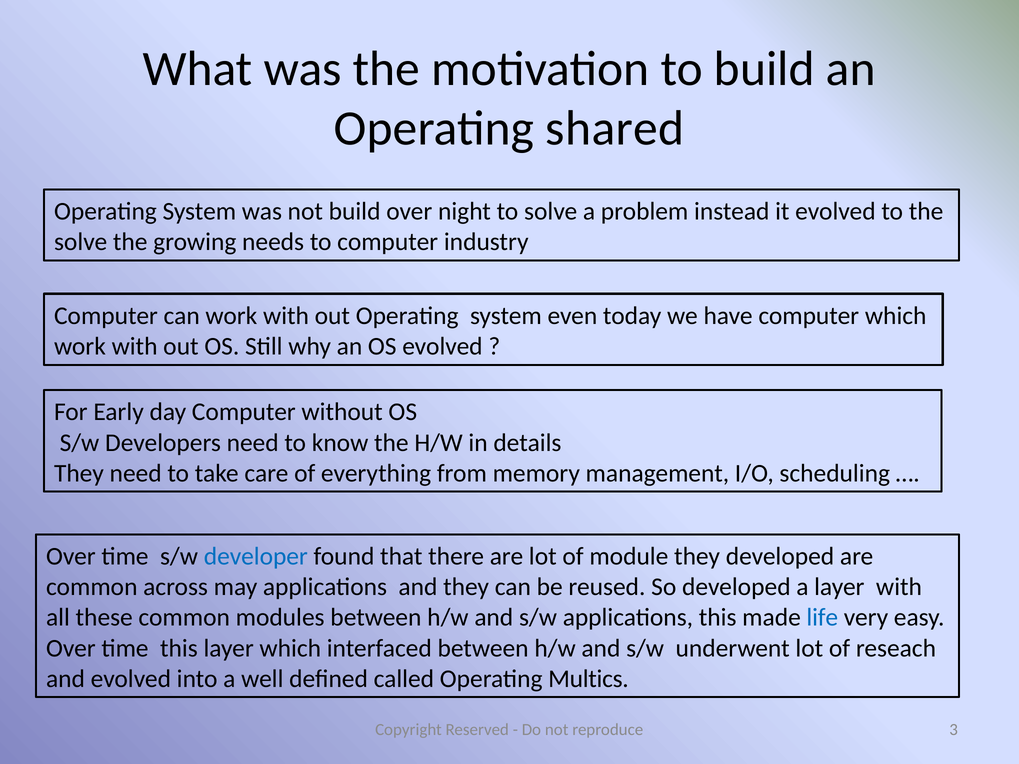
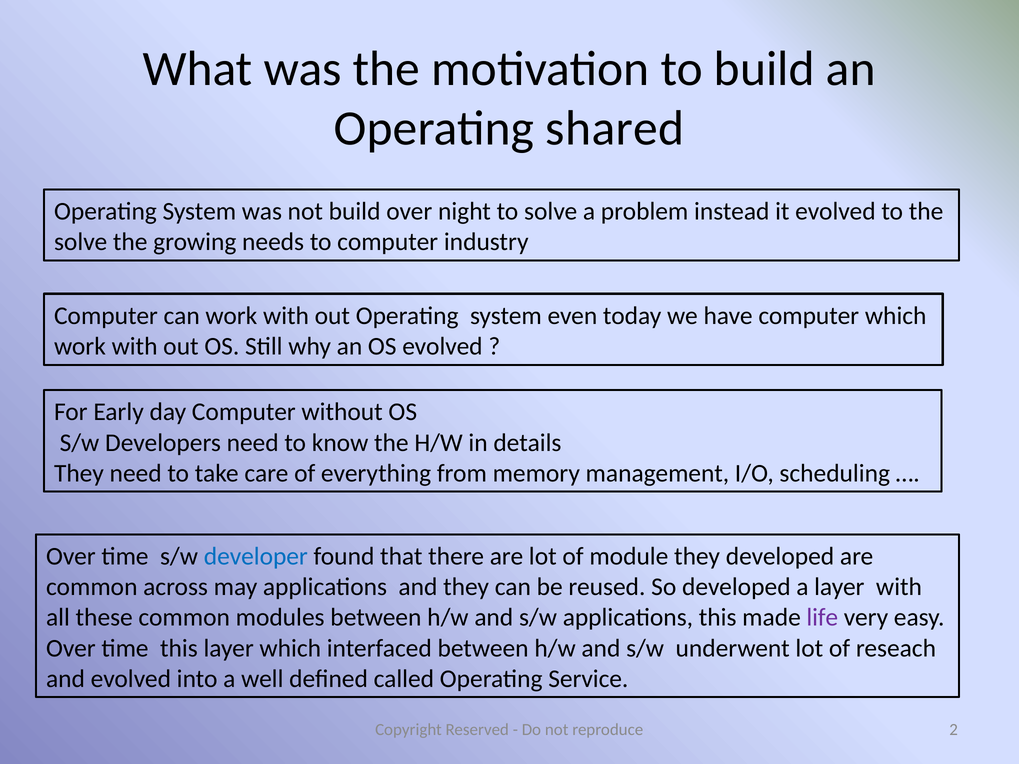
life colour: blue -> purple (822, 618)
Multics: Multics -> Service (588, 679)
3: 3 -> 2 (954, 730)
